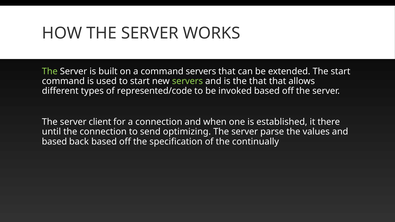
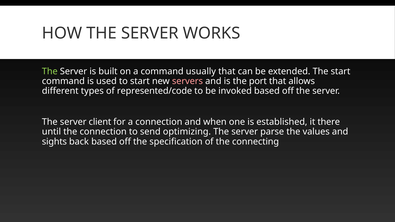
command servers: servers -> usually (201, 71)
servers colour: light green -> pink (187, 81)
the that: that -> port (258, 81)
based: based -> sights (54, 142)
continually: continually -> connecting (256, 142)
